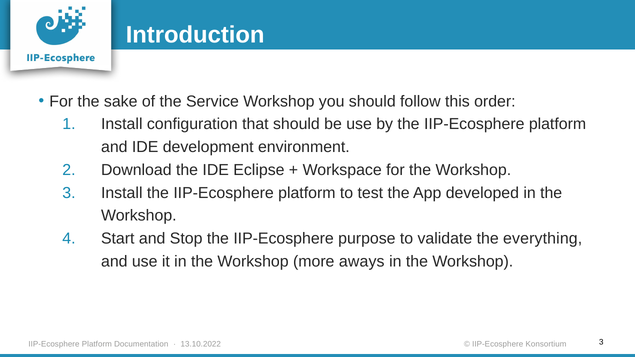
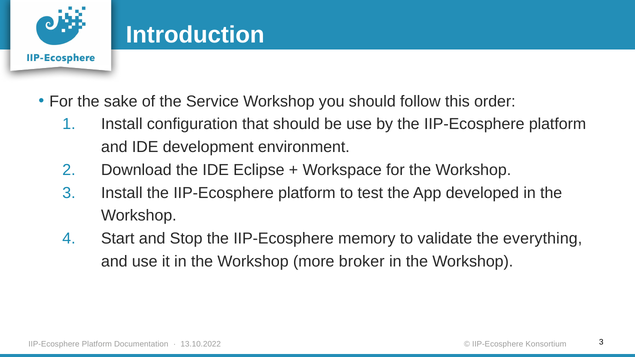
purpose: purpose -> memory (367, 239)
aways: aways -> broker (362, 261)
